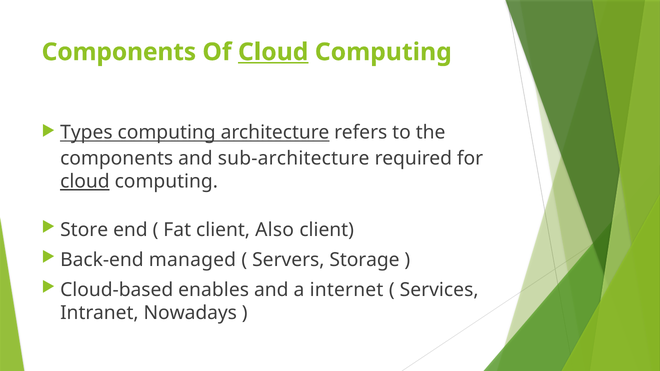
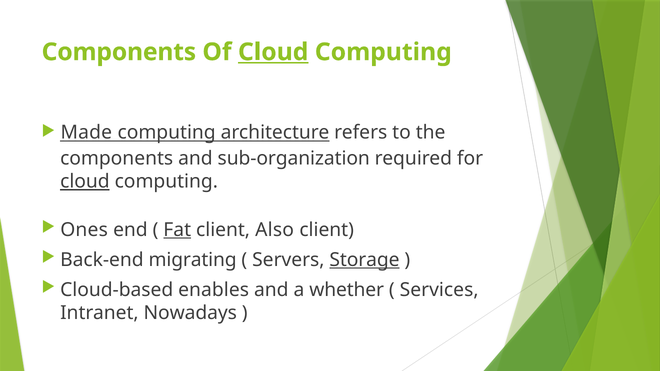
Types: Types -> Made (86, 132)
sub-architecture: sub-architecture -> sub-organization (294, 158)
Store: Store -> Ones (84, 230)
Fat underline: none -> present (177, 230)
managed: managed -> migrating (193, 260)
Storage underline: none -> present (364, 260)
internet: internet -> whether (347, 290)
